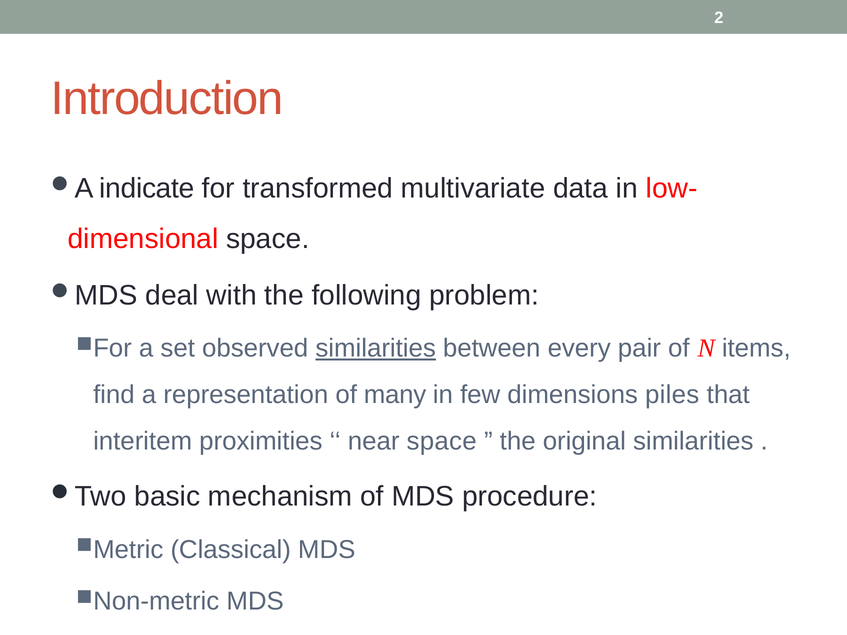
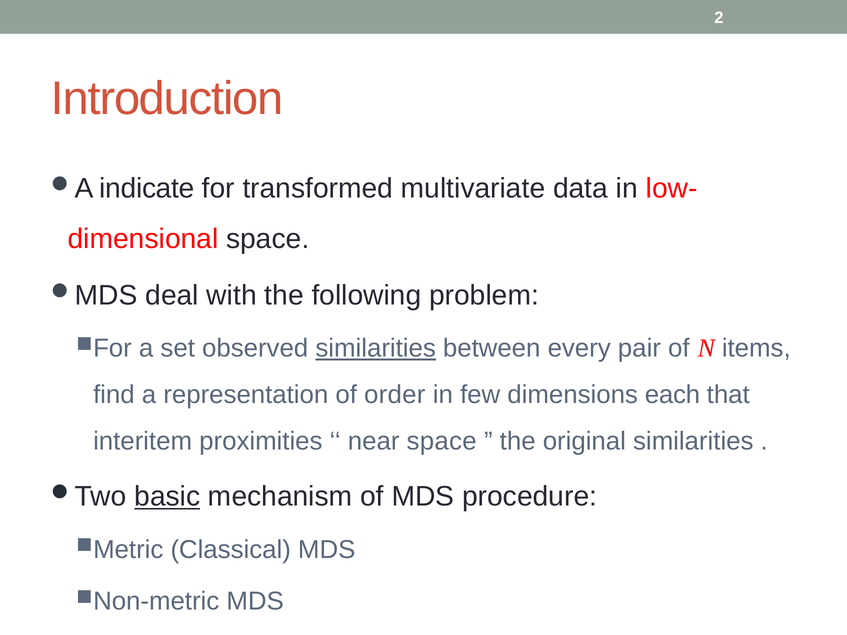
many: many -> order (395, 395)
piles: piles -> each (672, 395)
basic underline: none -> present (167, 497)
